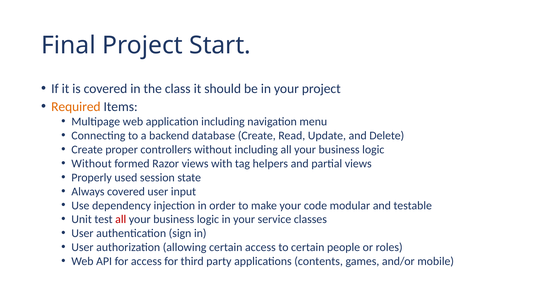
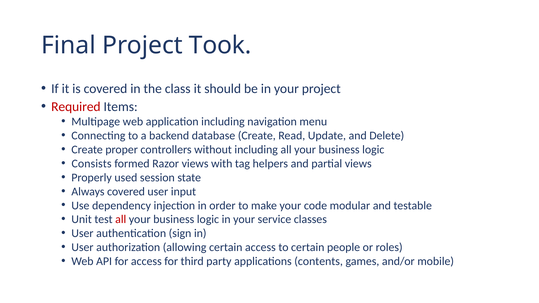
Start: Start -> Took (220, 45)
Required colour: orange -> red (76, 107)
Without: Without -> Consists (92, 164)
